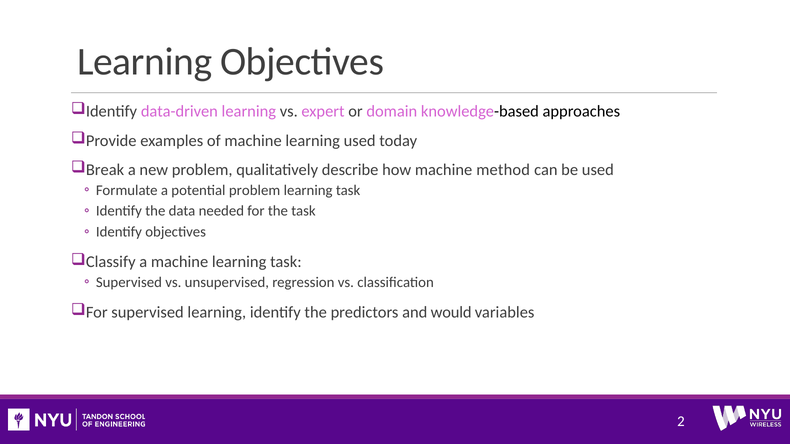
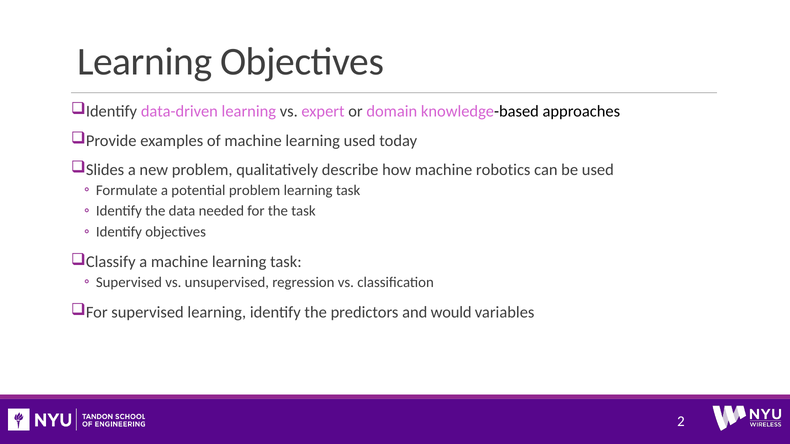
Break: Break -> Slides (105, 170)
method: method -> robotics (503, 170)
